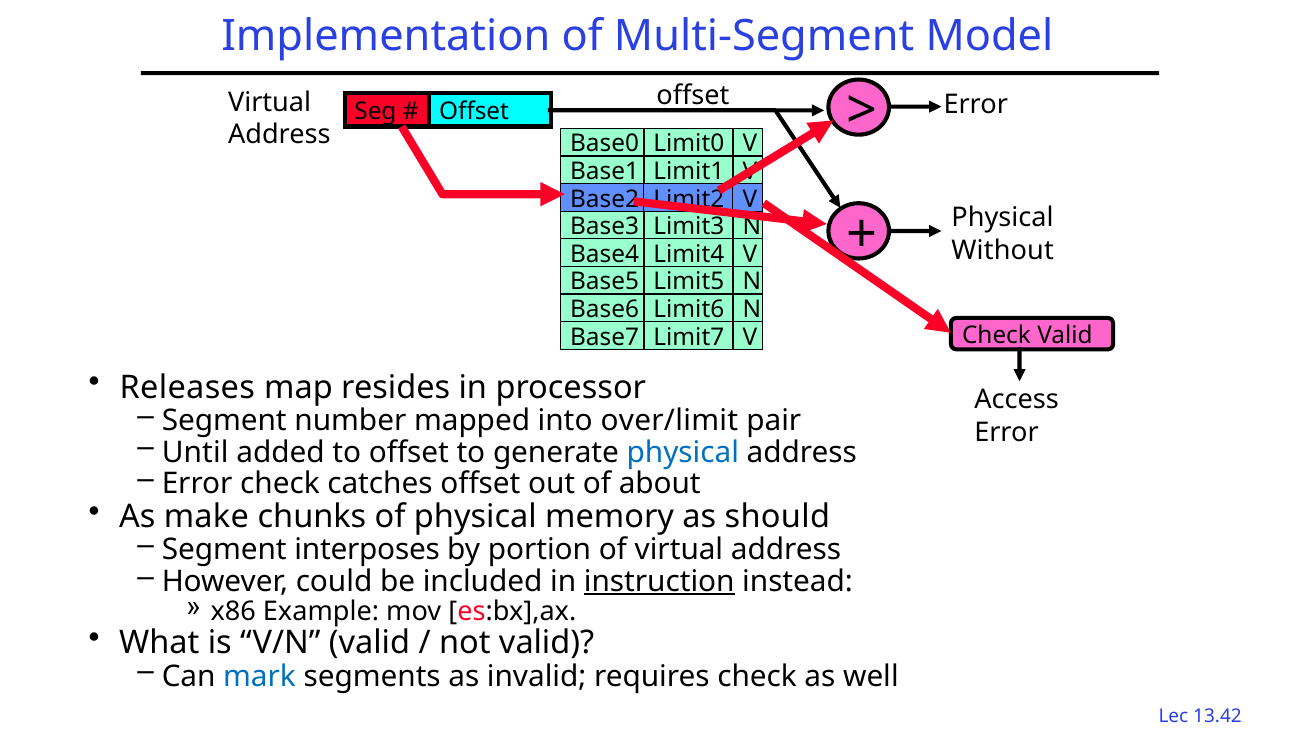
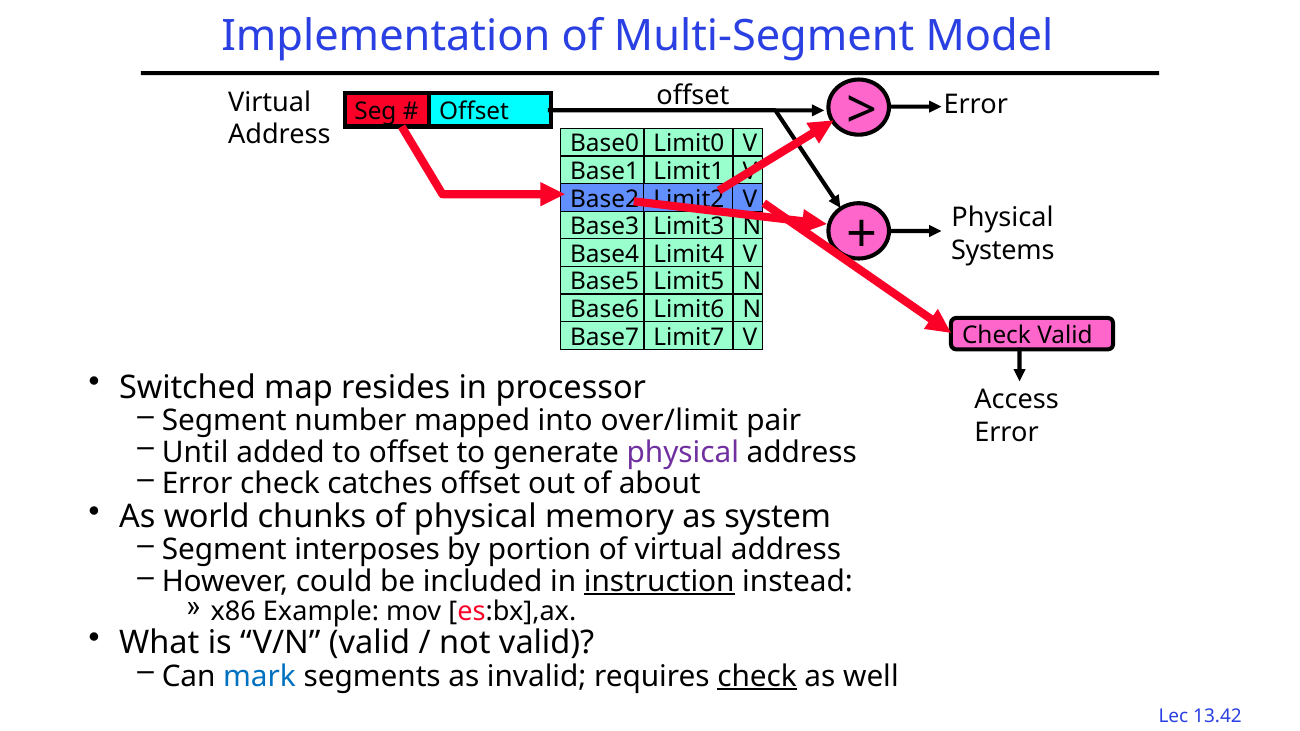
Without: Without -> Systems (1003, 250)
Releases: Releases -> Switched (188, 388)
physical colour: blue -> purple (683, 452)
make: make -> world (207, 517)
should: should -> system (778, 517)
check underline: none -> present (757, 676)
